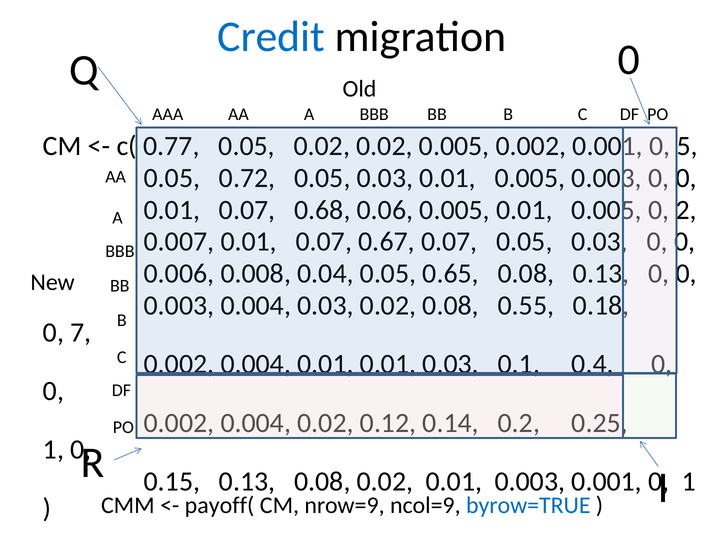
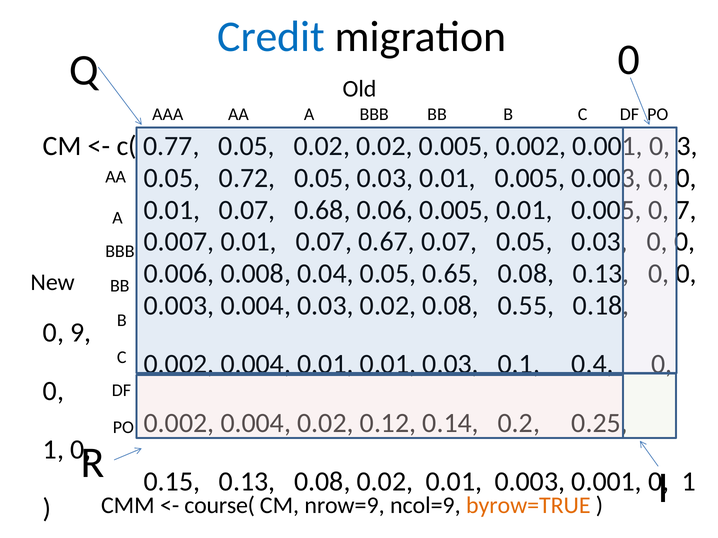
5: 5 -> 3 (687, 146)
2: 2 -> 7 (686, 210)
7: 7 -> 9 (81, 333)
payoff(: payoff( -> course( (220, 506)
byrow=TRUE colour: blue -> orange (528, 506)
